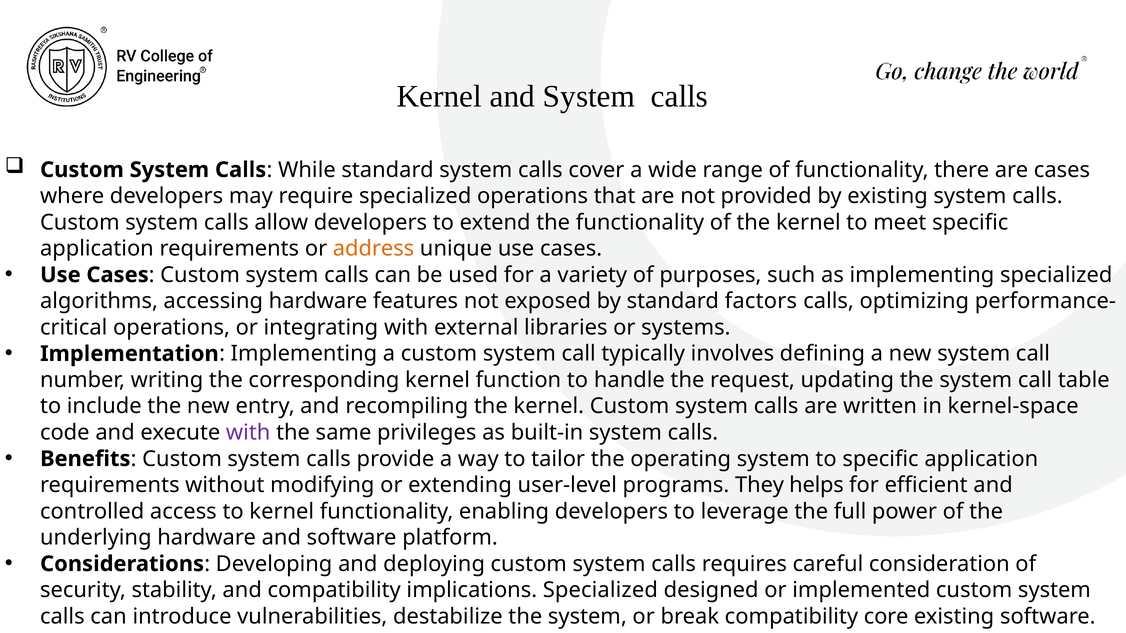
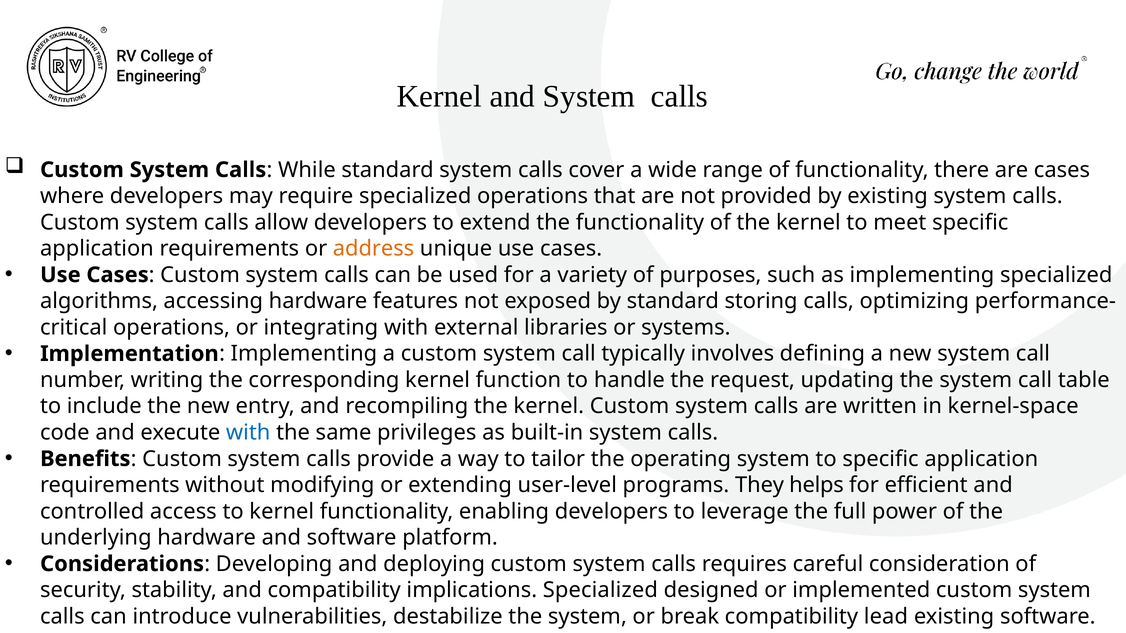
factors: factors -> storing (761, 301)
with colour: purple -> blue (248, 433)
core: core -> lead (886, 617)
